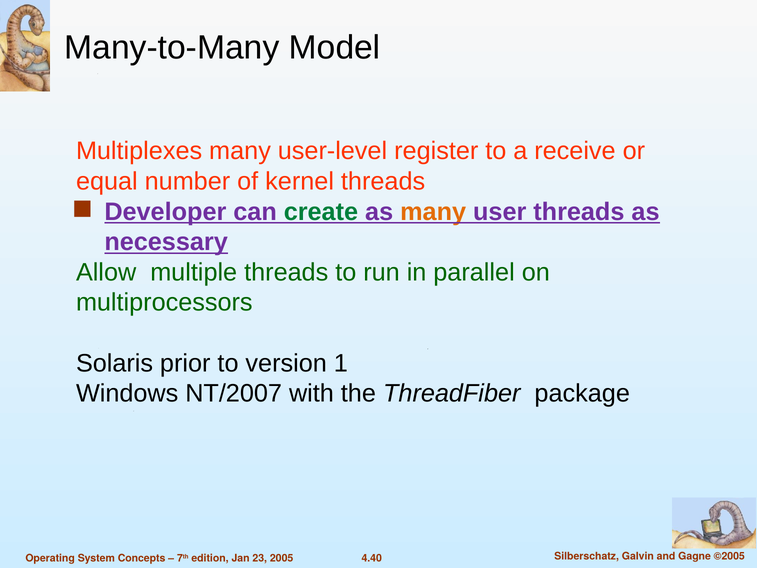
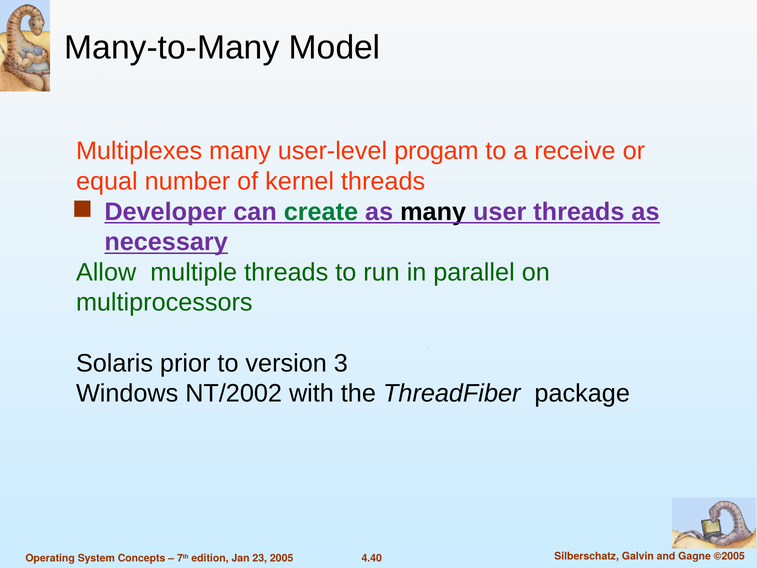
register: register -> progam (436, 151)
many colour: orange -> black (433, 212)
1: 1 -> 3 (341, 363)
NT/2007: NT/2007 -> NT/2002 (234, 393)
